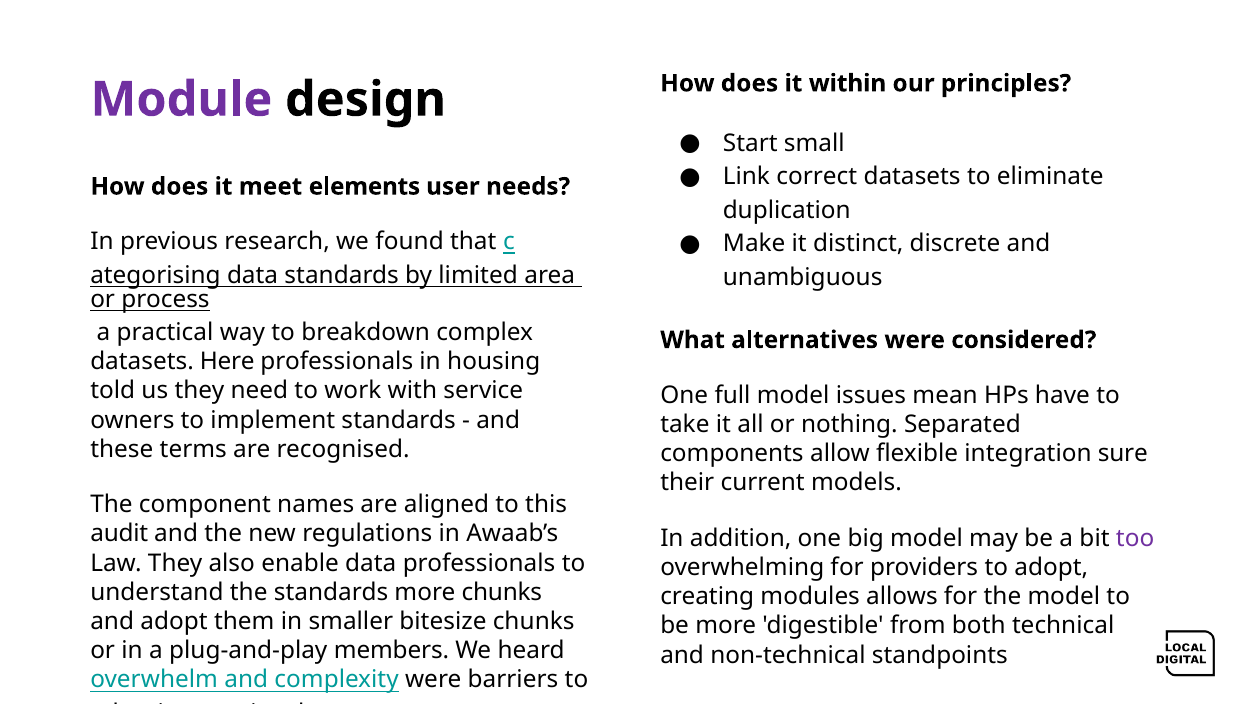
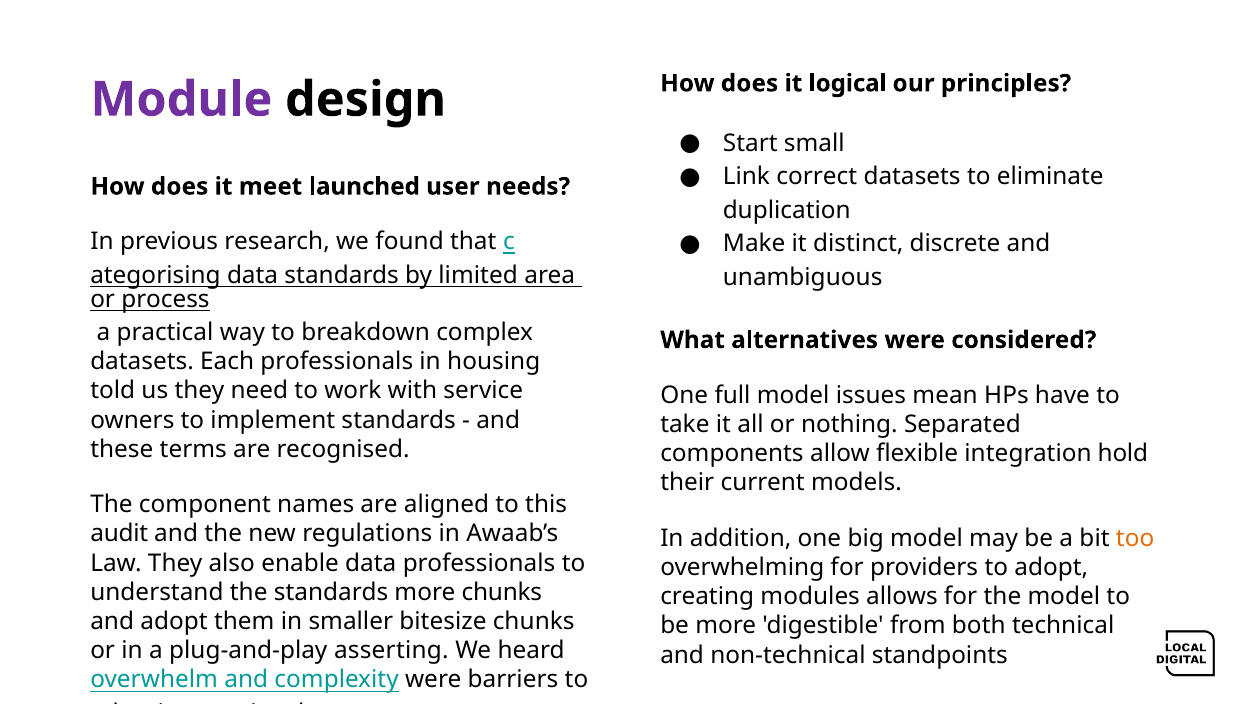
within: within -> logical (848, 83)
elements: elements -> launched (364, 187)
Here: Here -> Each (227, 362)
sure: sure -> hold (1123, 454)
too colour: purple -> orange (1135, 538)
members: members -> asserting (391, 651)
